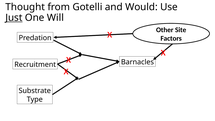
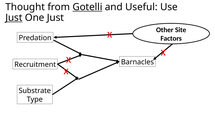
Gotelli underline: none -> present (87, 7)
Would: Would -> Useful (141, 7)
One Will: Will -> Just (55, 18)
